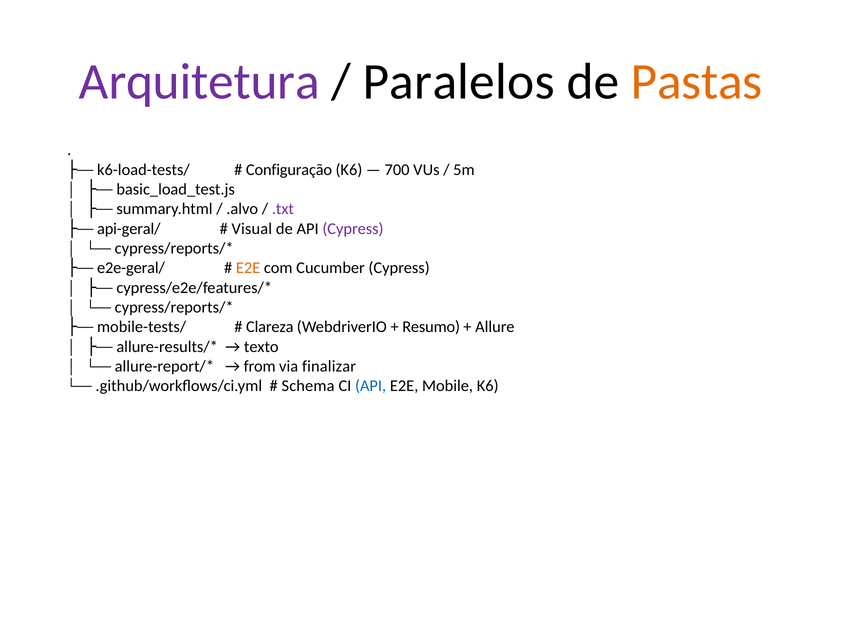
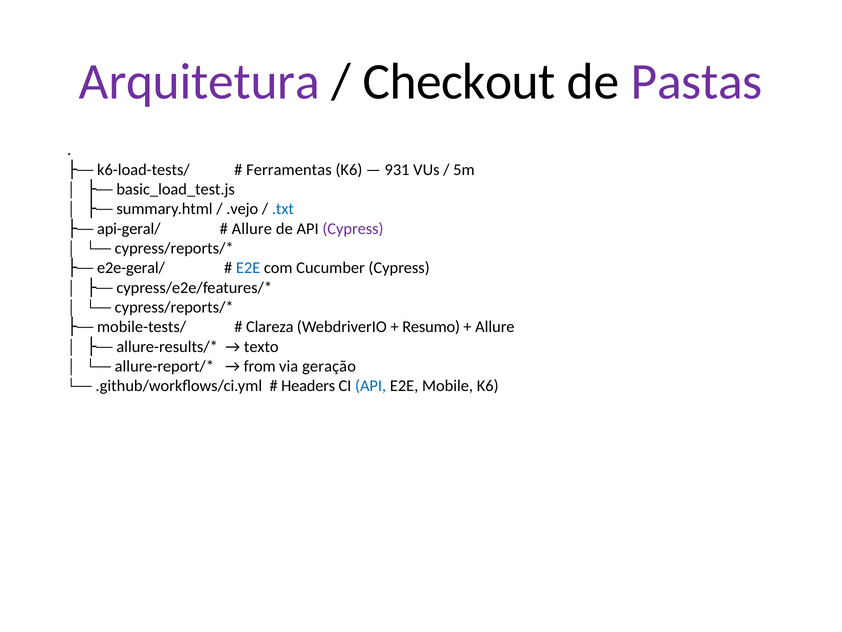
Paralelos: Paralelos -> Checkout (459, 82)
Pastas colour: orange -> purple (697, 82)
Configuração: Configuração -> Ferramentas (289, 169)
700: 700 -> 931 (397, 169)
.alvo: .alvo -> .vejo (242, 209)
.txt colour: purple -> blue (283, 209)
Visual: Visual -> Allure (252, 228)
E2E colour: orange -> blue (248, 268)
finalizar: finalizar -> geração (329, 366)
Schema: Schema -> Headers (308, 386)
